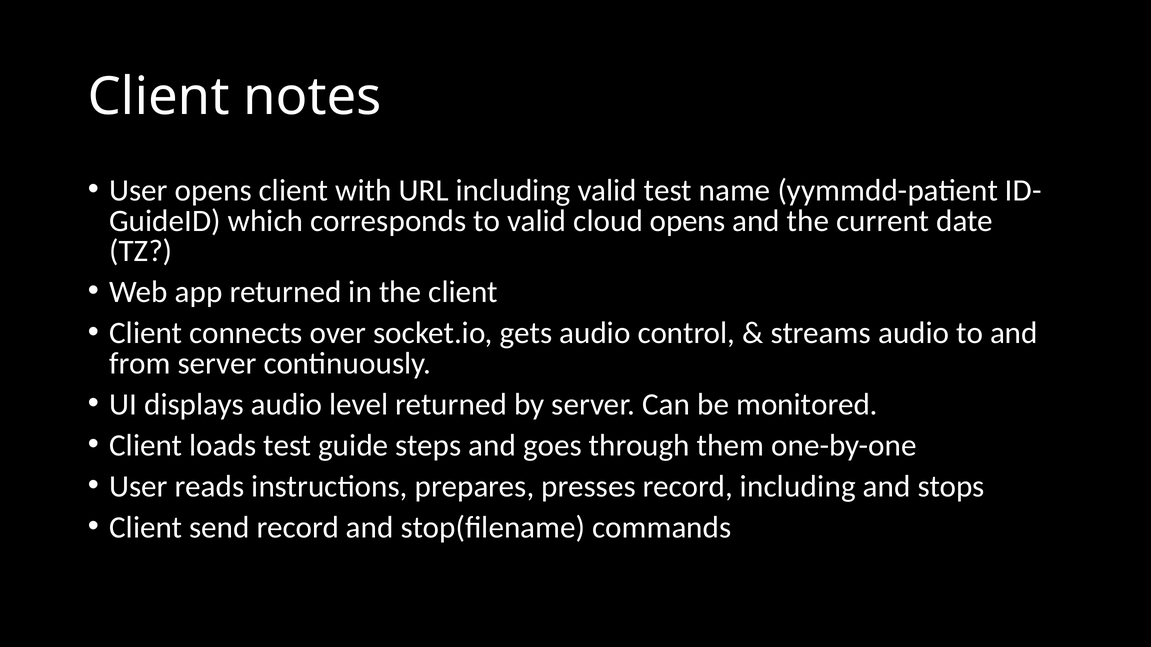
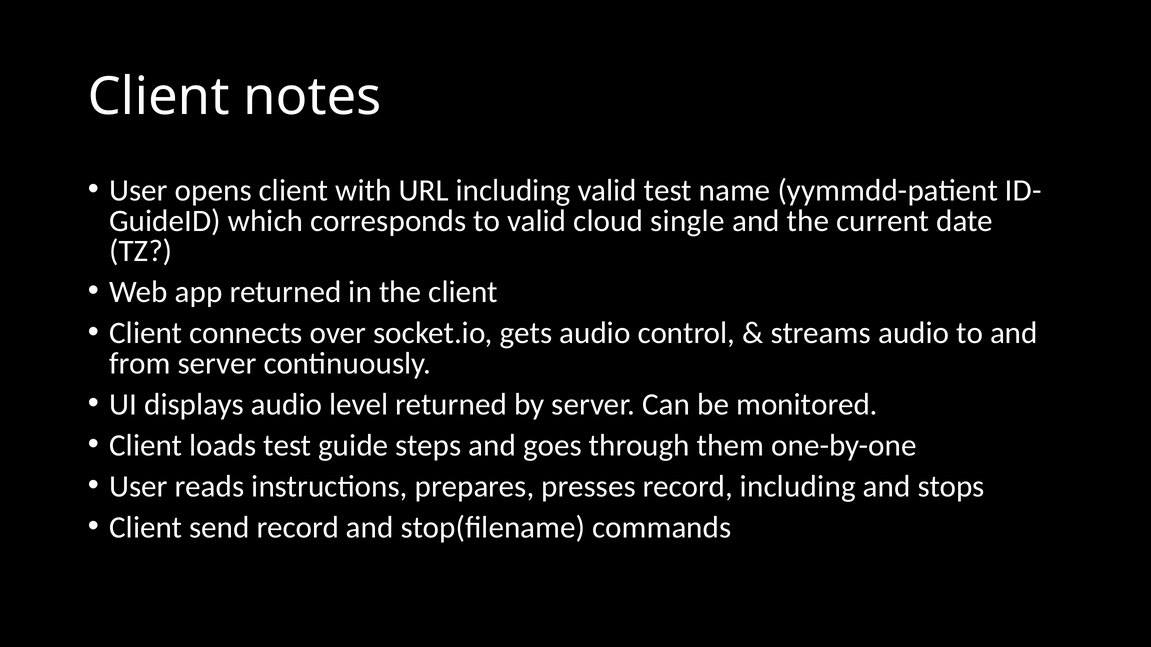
cloud opens: opens -> single (687, 221)
